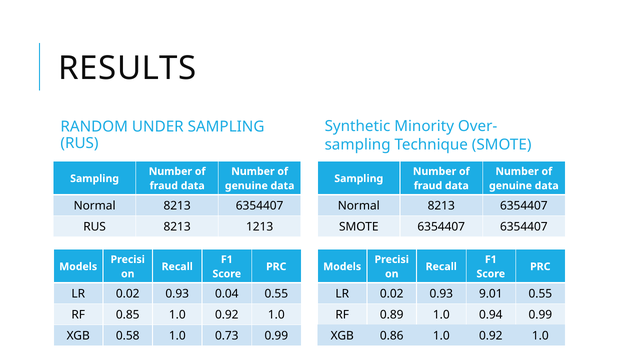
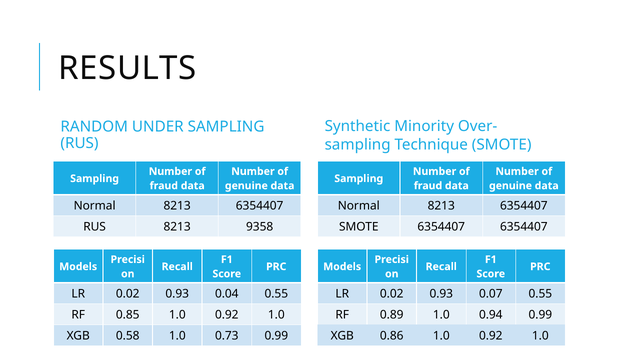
1213: 1213 -> 9358 (260, 227)
9.01: 9.01 -> 0.07 (491, 294)
